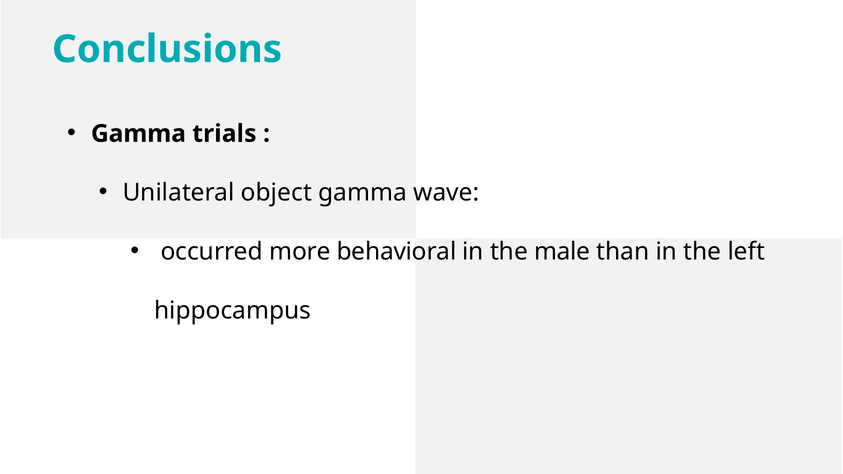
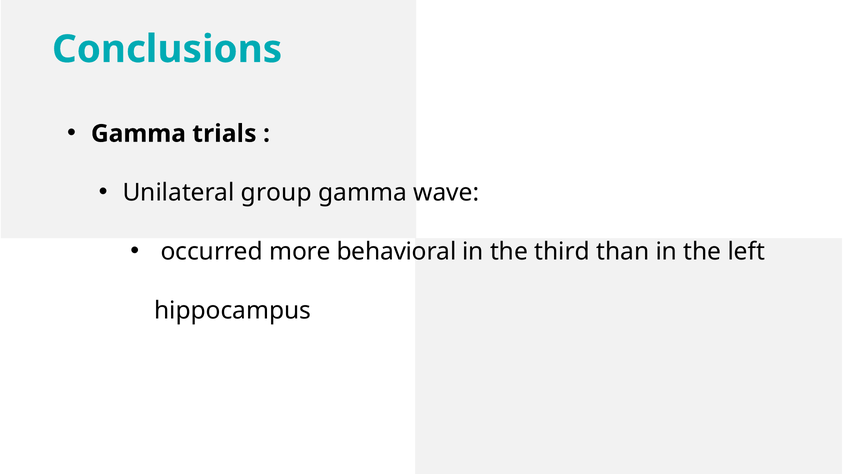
object: object -> group (276, 193)
male: male -> third (562, 252)
